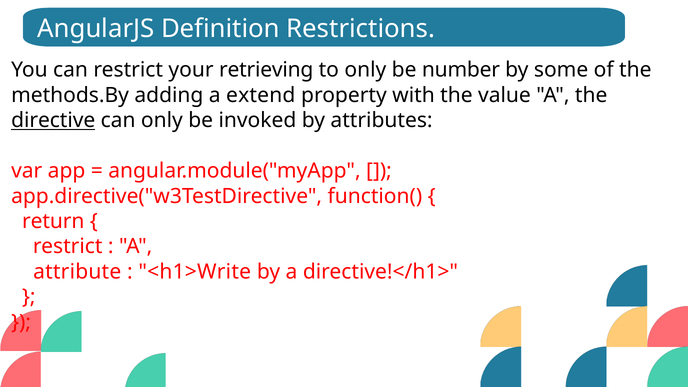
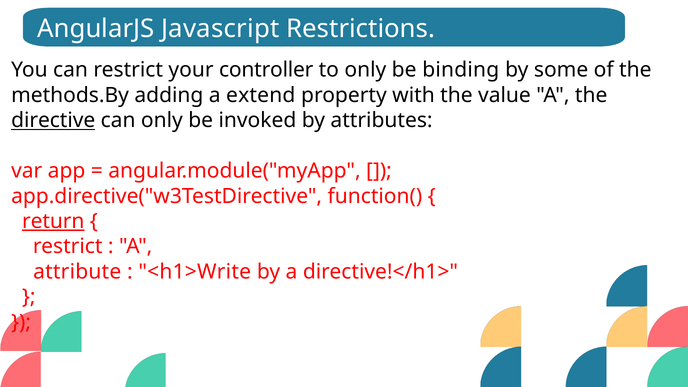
Definition: Definition -> Javascript (220, 29)
retrieving: retrieving -> controller (266, 70)
number: number -> binding (461, 70)
return underline: none -> present (53, 221)
